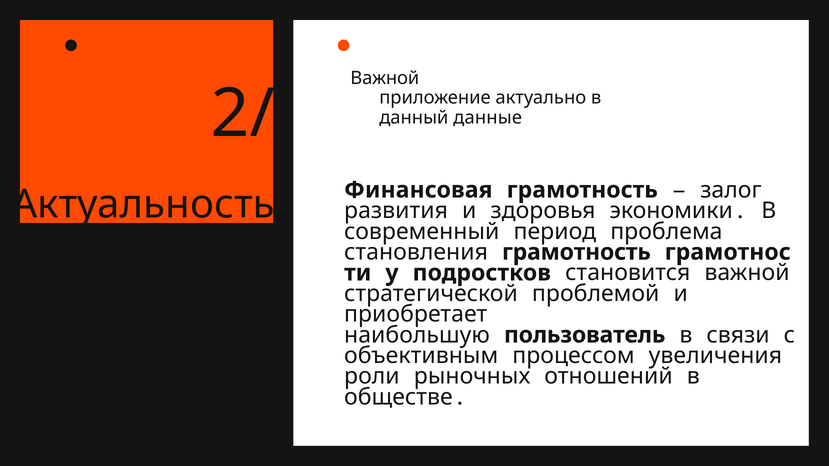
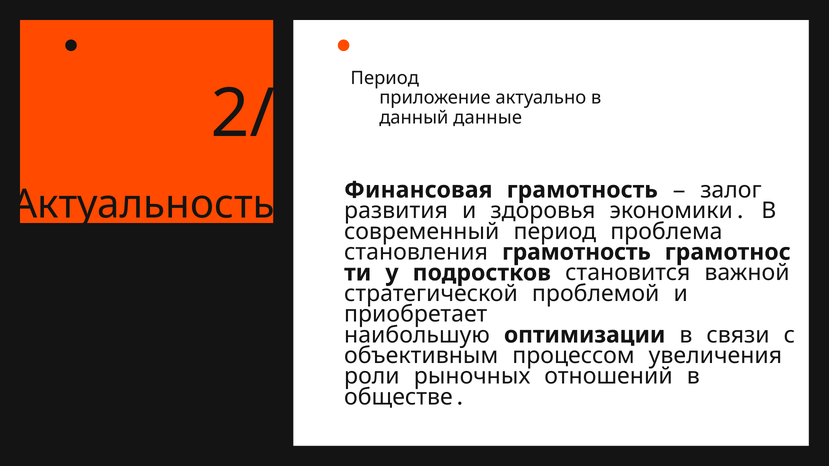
Важной: Важной -> Период (385, 78)
пользователь: пользователь -> оптимизации (585, 335)
